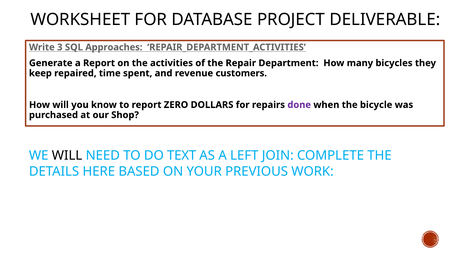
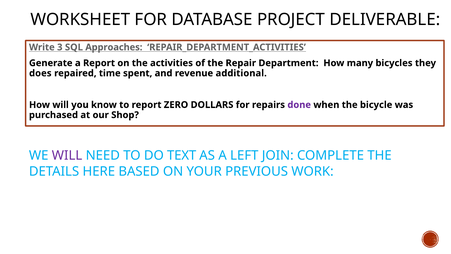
keep: keep -> does (40, 73)
customers: customers -> additional (241, 73)
WILL colour: black -> purple (67, 155)
